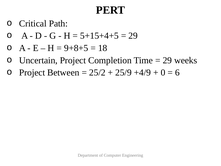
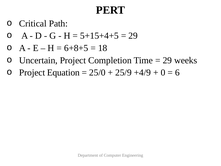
9+8+5: 9+8+5 -> 6+8+5 (76, 48)
Between: Between -> Equation (63, 72)
25/2: 25/2 -> 25/0 (97, 72)
